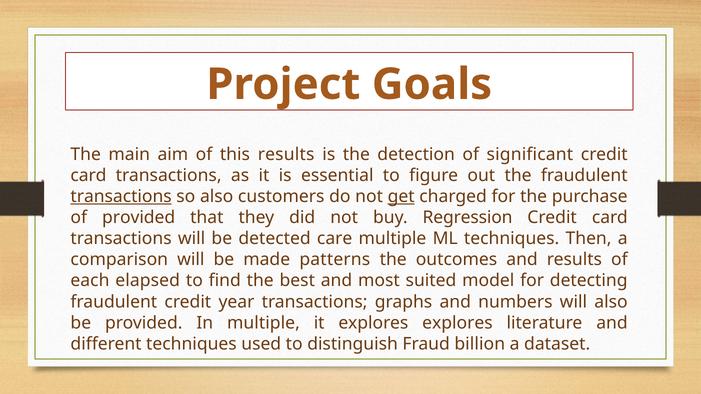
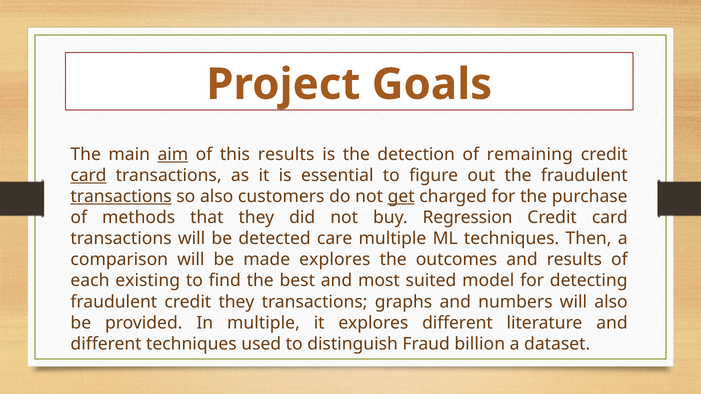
aim underline: none -> present (173, 155)
significant: significant -> remaining (530, 155)
card underline: none -> present (88, 176)
of provided: provided -> methods (139, 218)
made patterns: patterns -> explores (335, 260)
elapsed: elapsed -> existing (148, 281)
credit year: year -> they (236, 302)
explores explores: explores -> different (457, 323)
